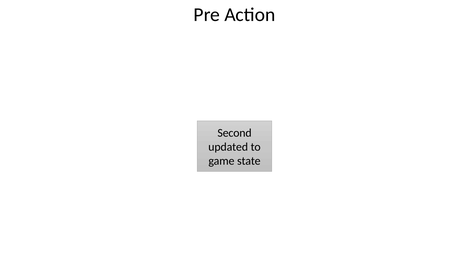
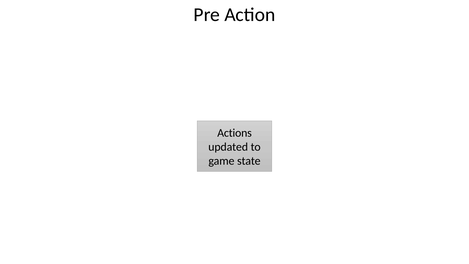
Second: Second -> Actions (235, 133)
